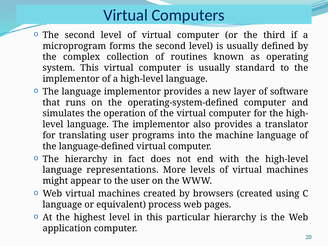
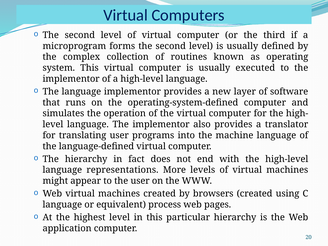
standard: standard -> executed (255, 68)
